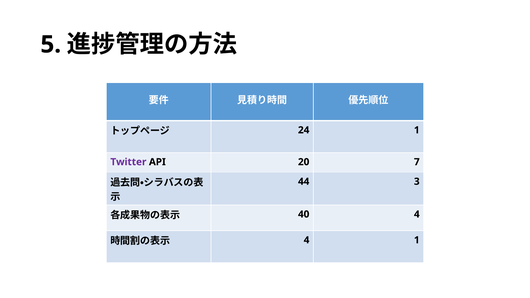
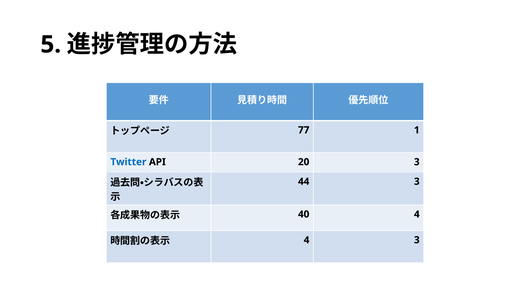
24: 24 -> 77 (304, 130)
Twitter colour: purple -> blue (128, 162)
20 7: 7 -> 3 (417, 162)
4 1: 1 -> 3 (417, 240)
